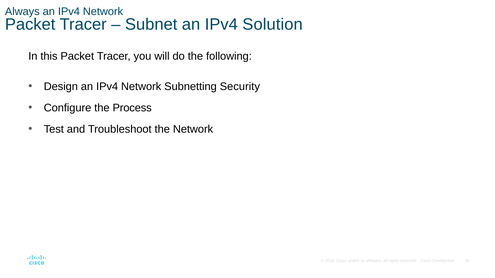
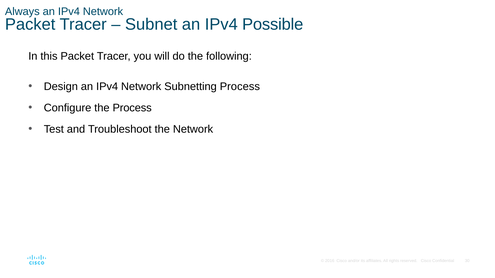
Solution: Solution -> Possible (273, 24)
Subnetting Security: Security -> Process (240, 87)
